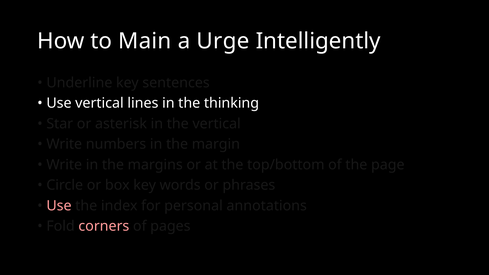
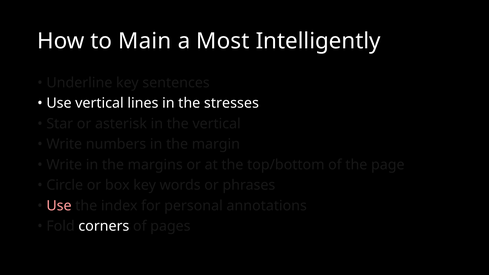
Urge: Urge -> Most (223, 41)
thinking: thinking -> stresses (231, 103)
corners colour: pink -> white (104, 226)
